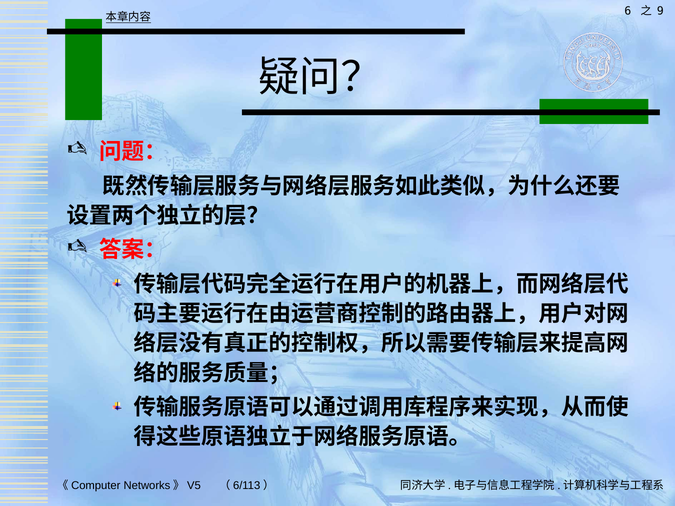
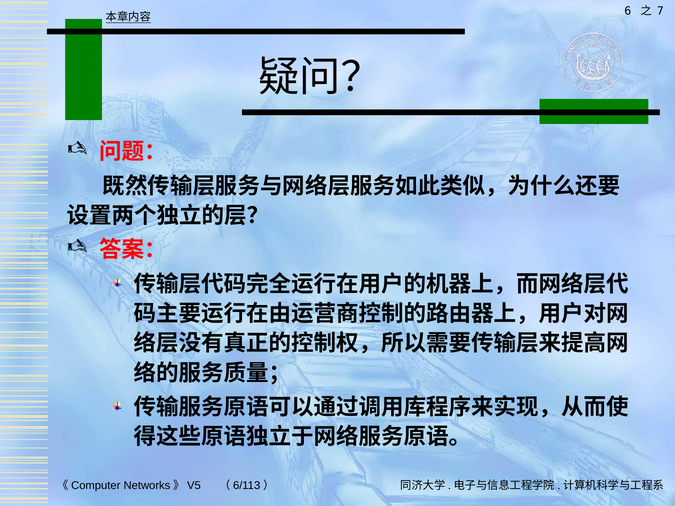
9: 9 -> 7 (660, 11)
